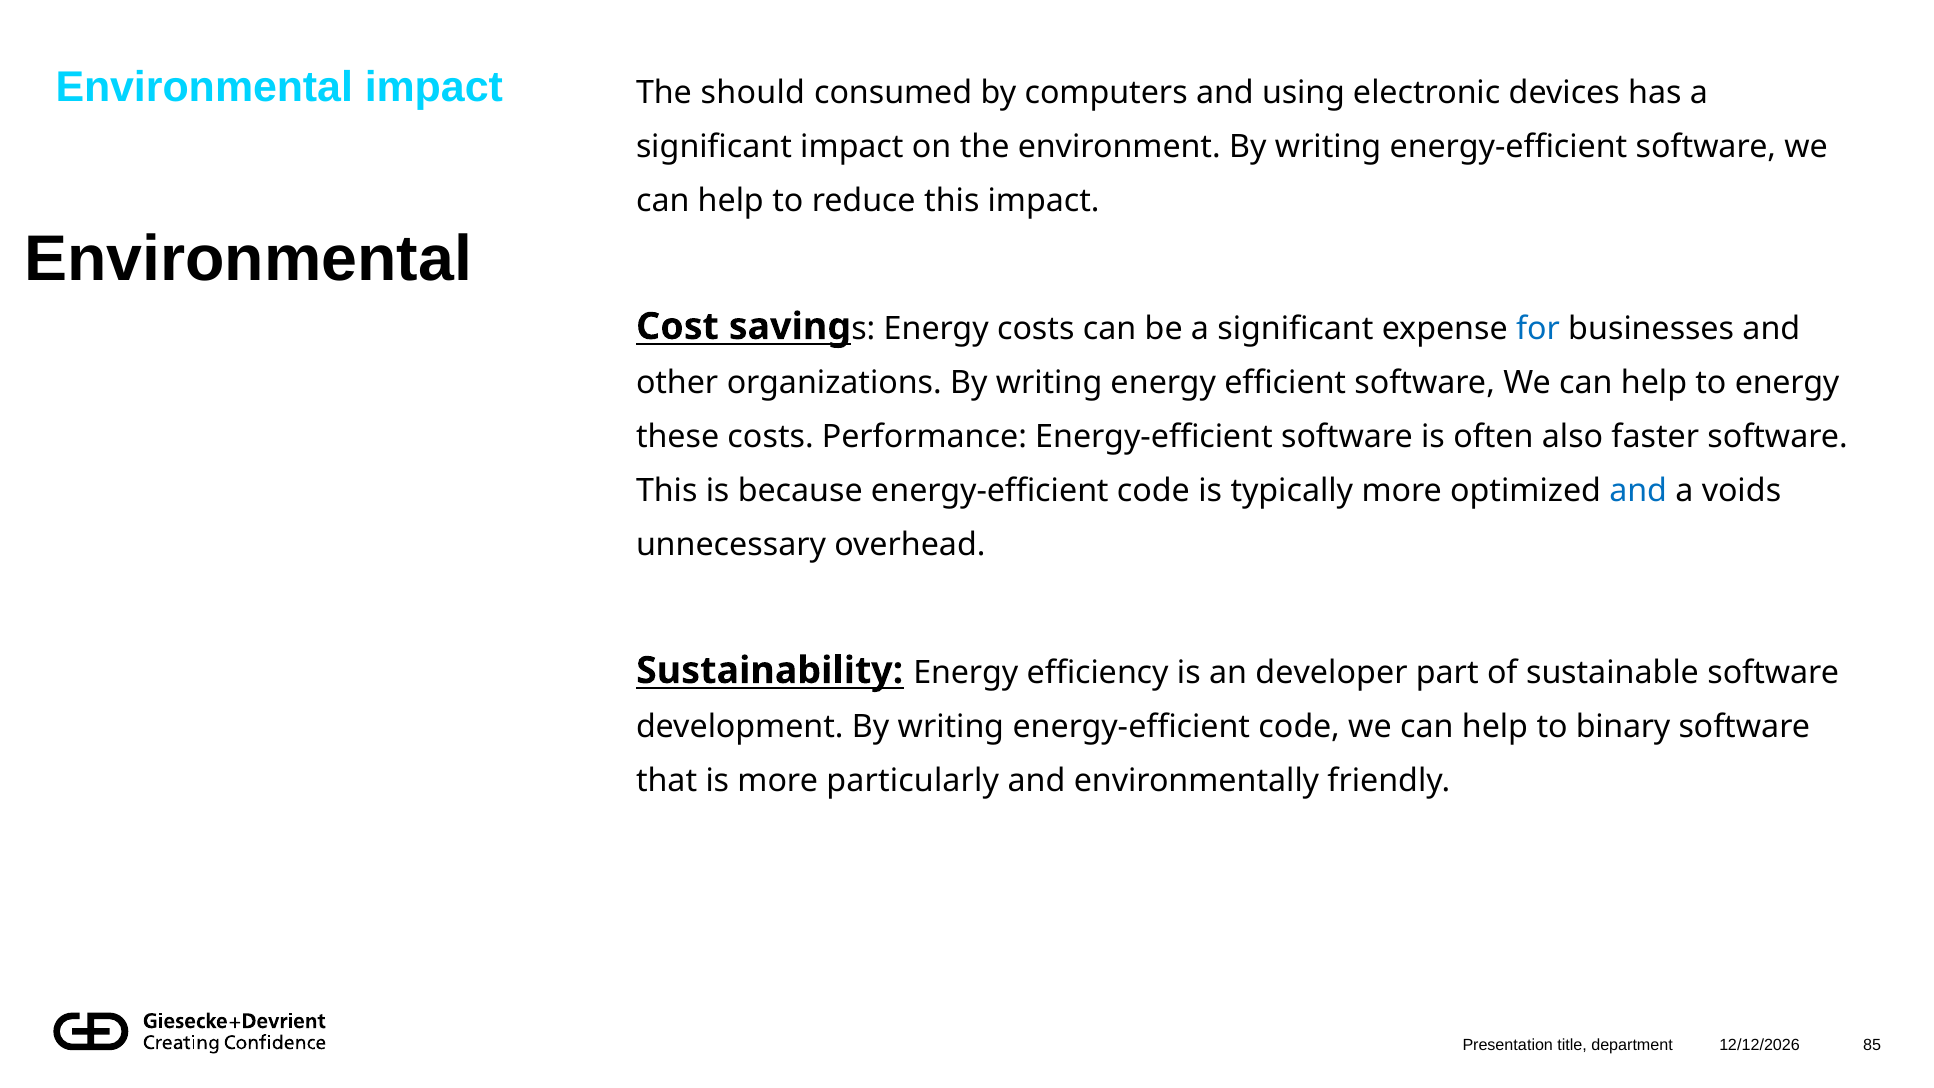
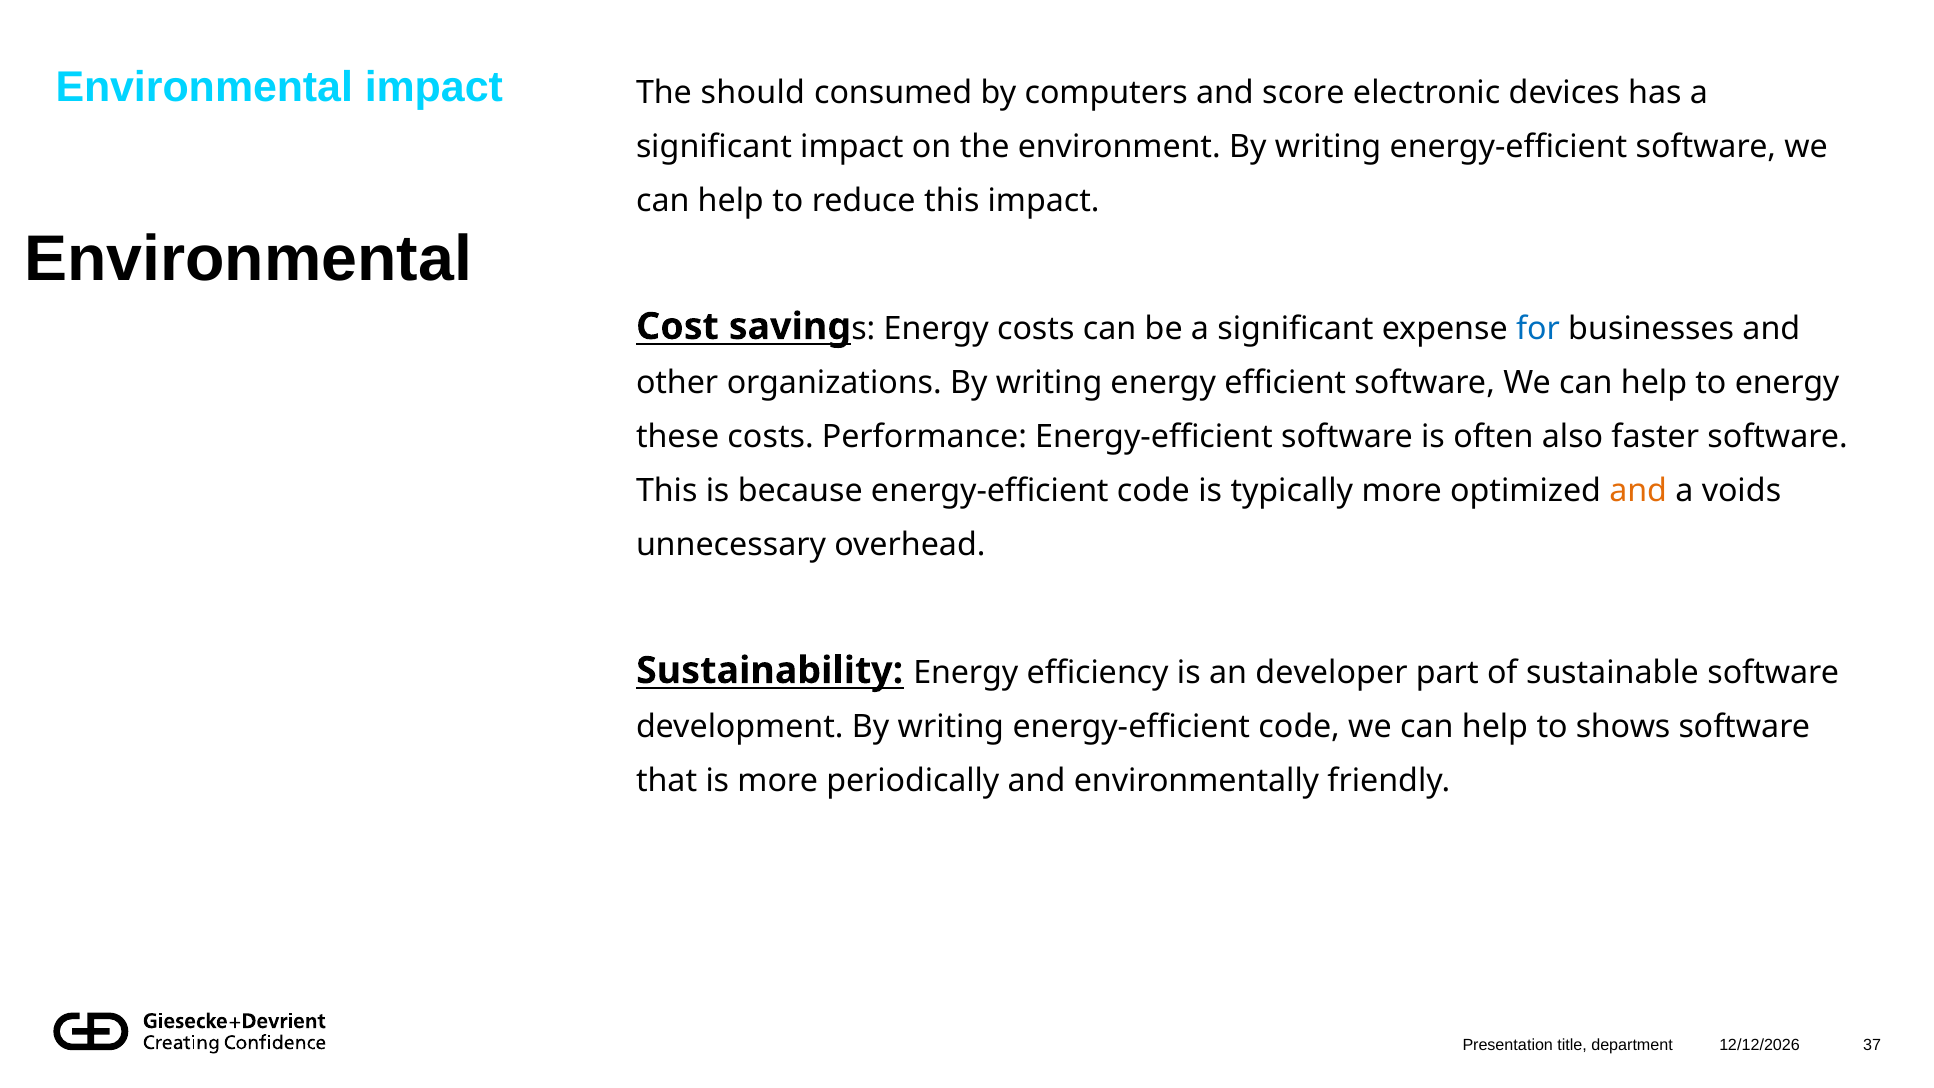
using: using -> score (1303, 93)
and colour: blue -> orange (1638, 491)
binary: binary -> shows (1623, 727)
particularly: particularly -> periodically (913, 781)
85: 85 -> 37 (1872, 1045)
